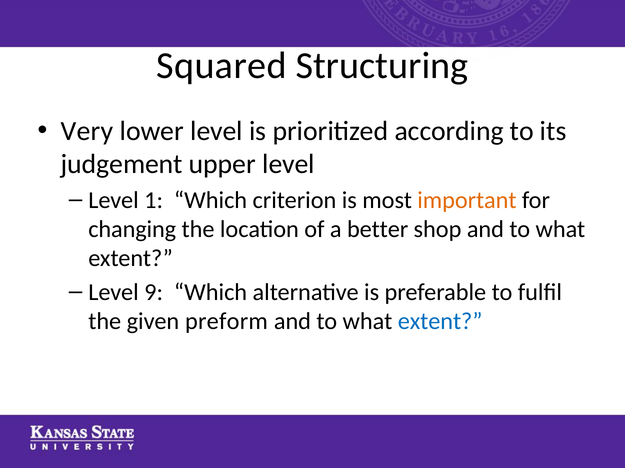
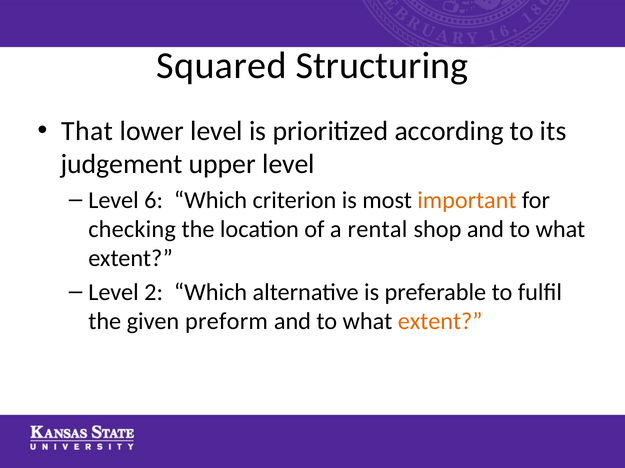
Very: Very -> That (87, 131)
1: 1 -> 6 (154, 200)
changing: changing -> checking (132, 229)
better: better -> rental (377, 229)
9: 9 -> 2 (154, 293)
extent colour: blue -> orange (440, 322)
